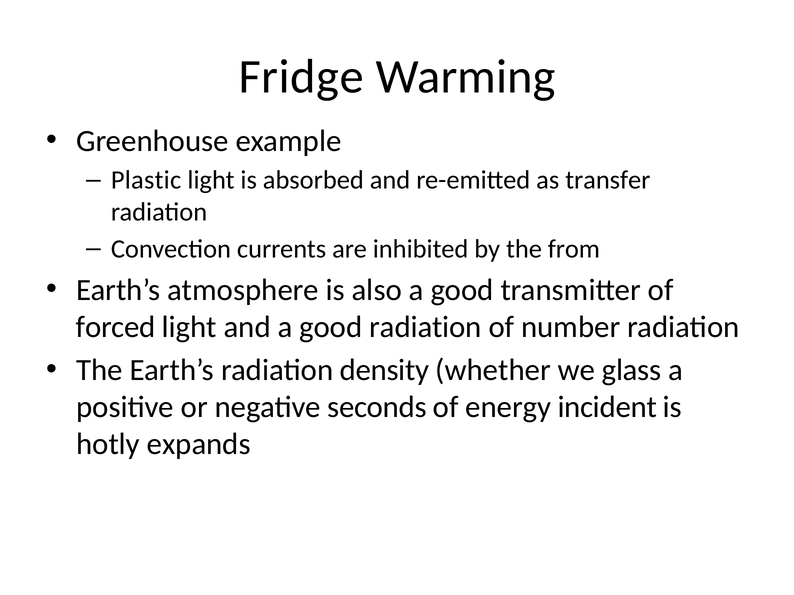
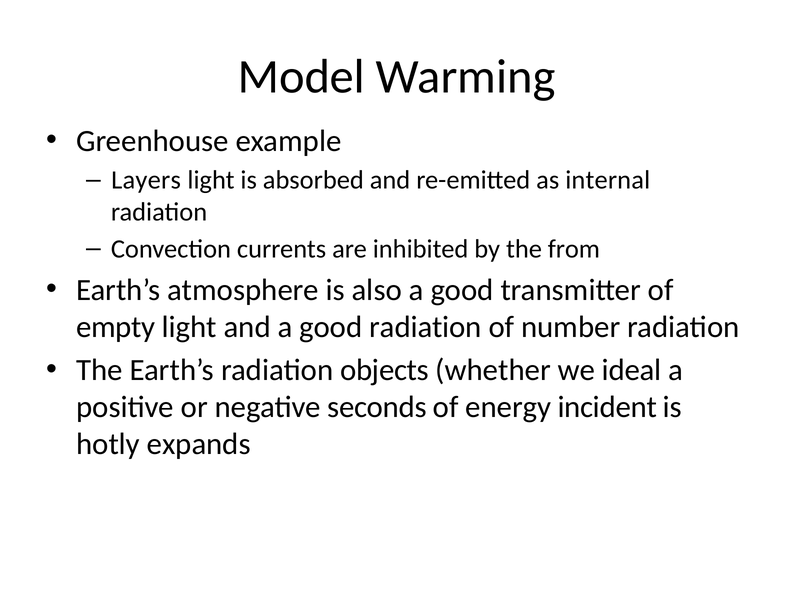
Fridge: Fridge -> Model (301, 77)
Plastic: Plastic -> Layers (146, 180)
transfer: transfer -> internal (608, 180)
forced: forced -> empty (116, 327)
density: density -> objects (384, 370)
glass: glass -> ideal (632, 370)
